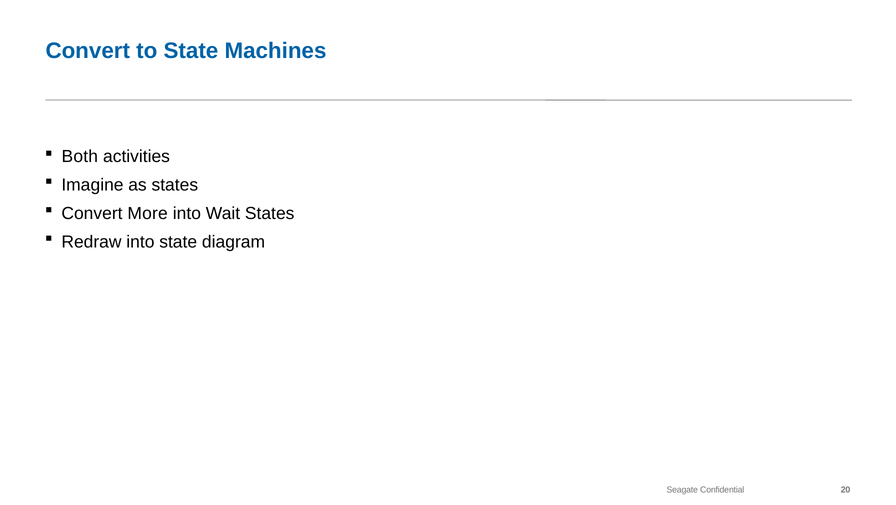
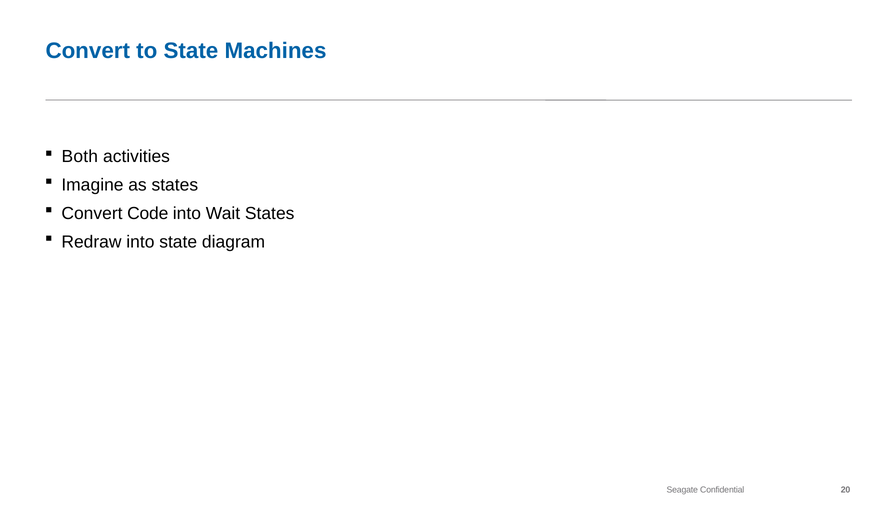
More: More -> Code (148, 213)
